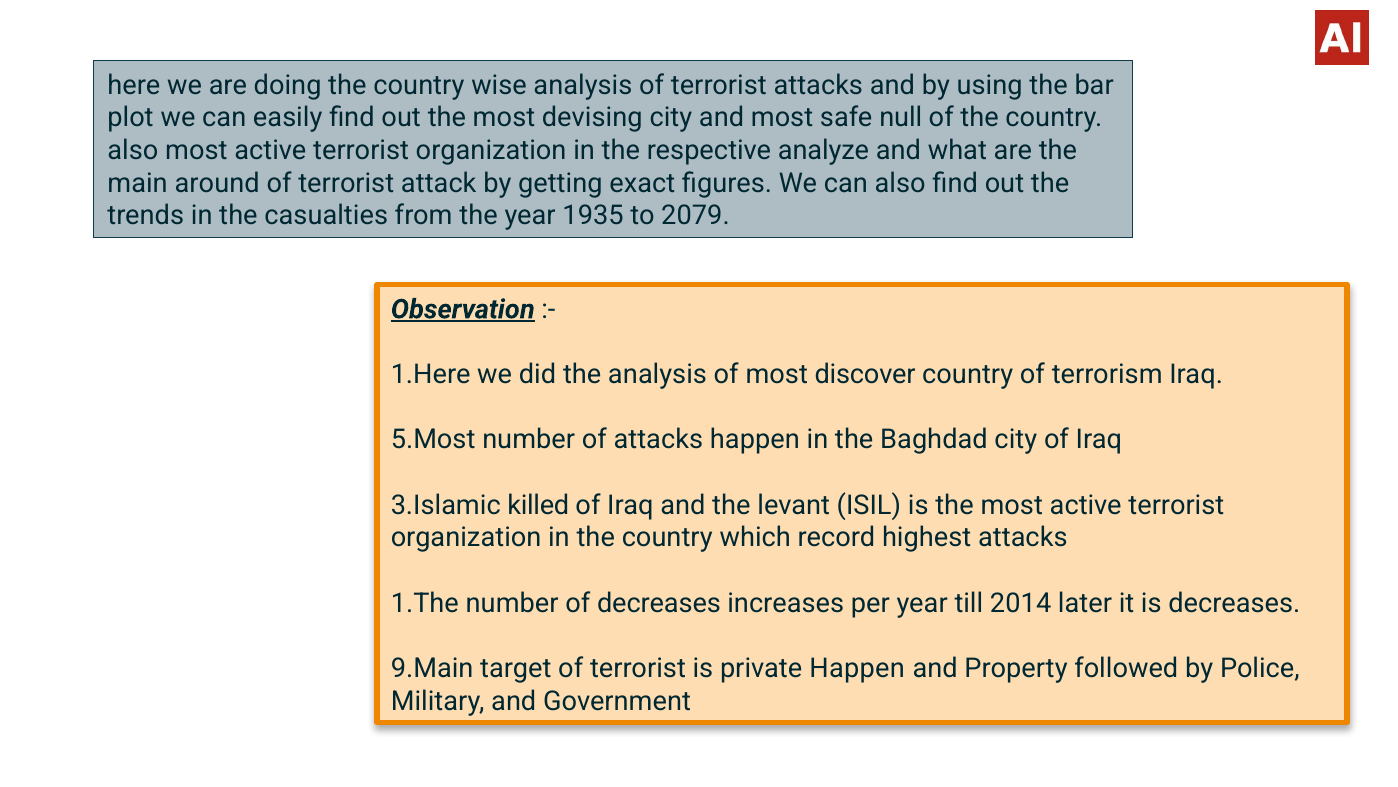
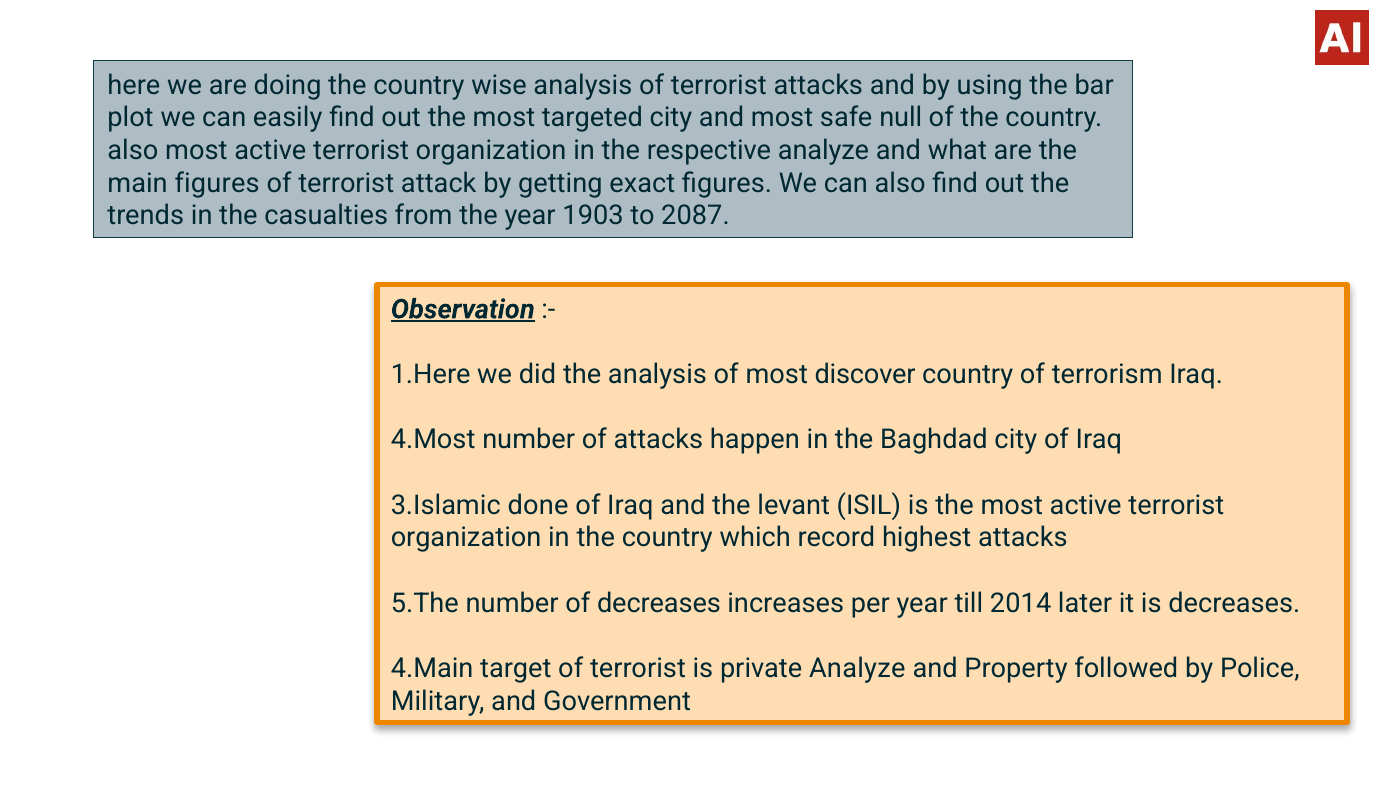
devising: devising -> targeted (592, 118)
main around: around -> figures (217, 183)
1935: 1935 -> 1903 (593, 216)
2079: 2079 -> 2087 (695, 216)
5.Most: 5.Most -> 4.Most (433, 440)
killed: killed -> done (538, 505)
1.The: 1.The -> 5.The (425, 603)
9.Main: 9.Main -> 4.Main (432, 668)
private Happen: Happen -> Analyze (857, 668)
